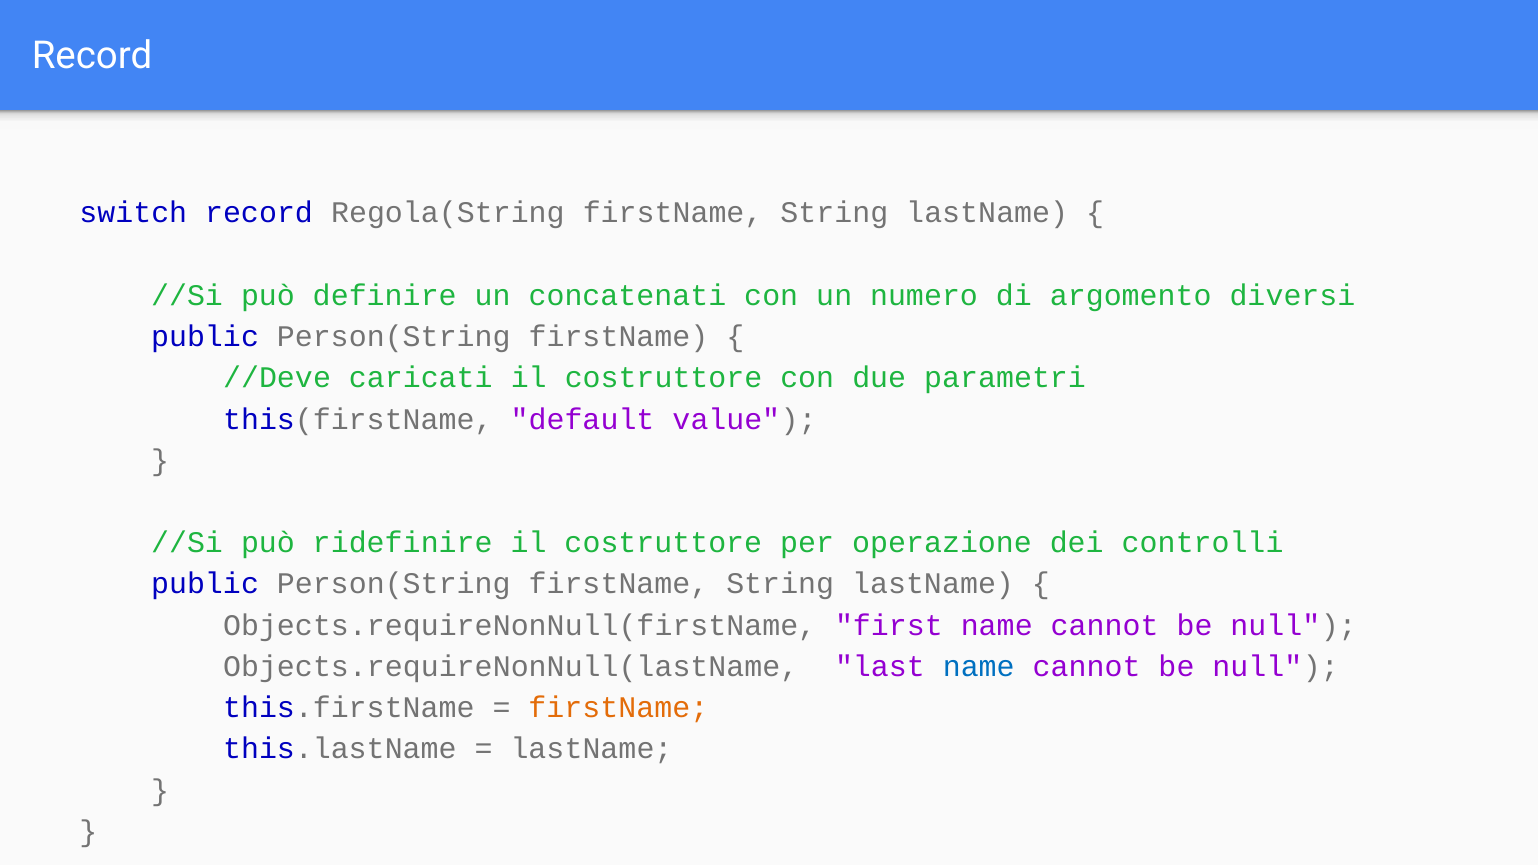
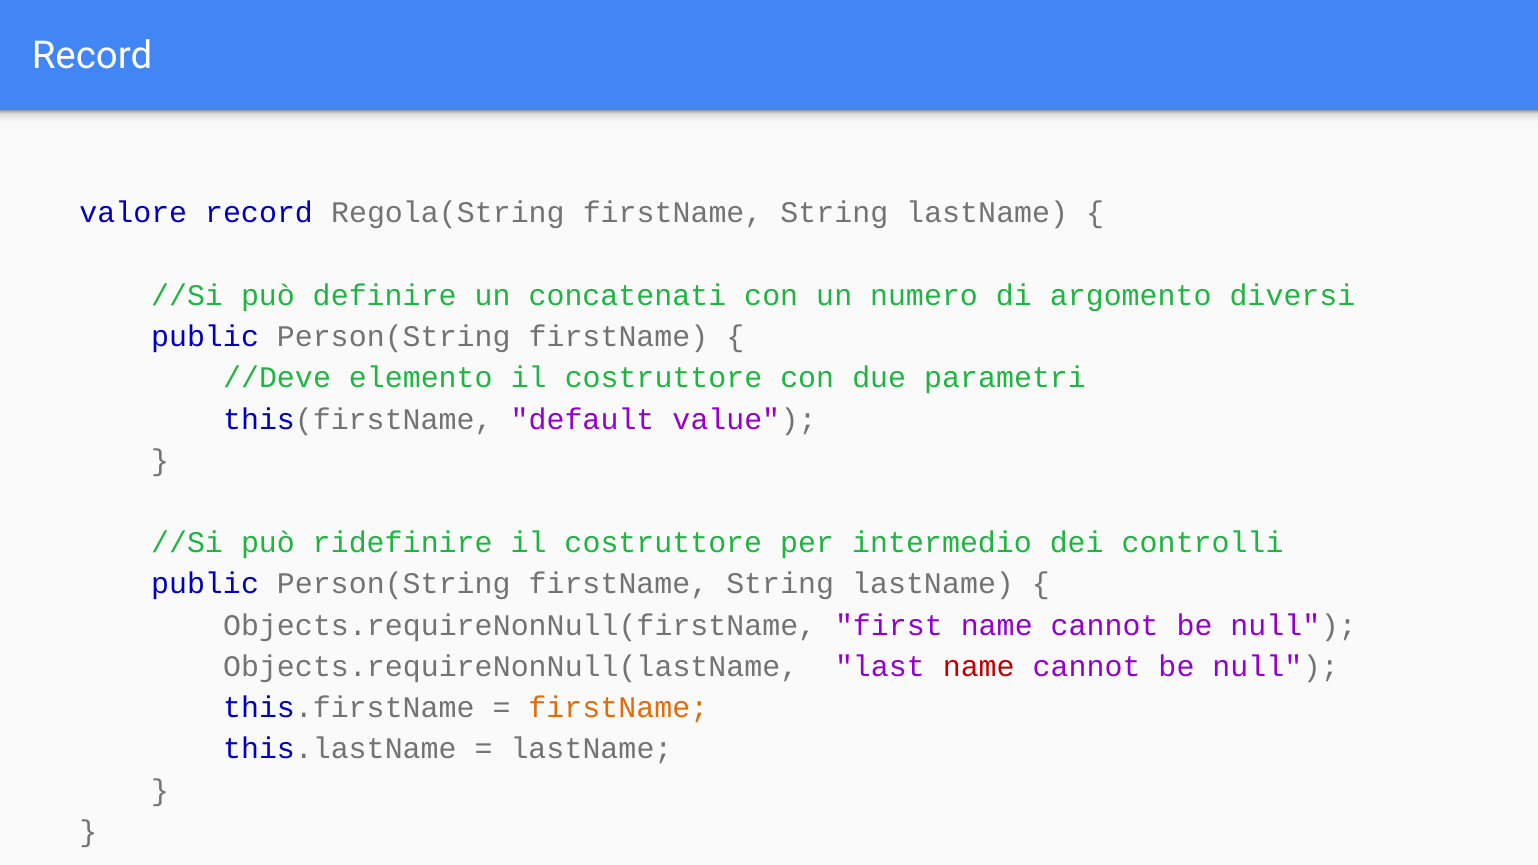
switch: switch -> valore (133, 213)
caricati: caricati -> elemento (421, 378)
operazione: operazione -> intermedio (942, 543)
name colour: blue -> red (979, 667)
